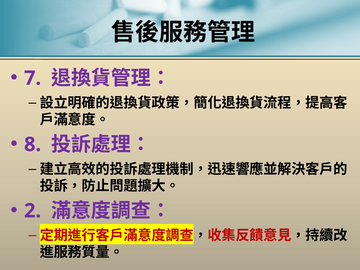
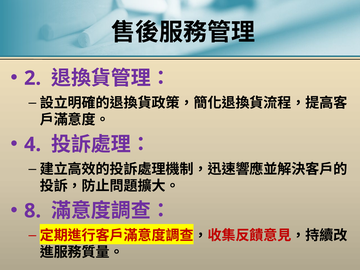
7: 7 -> 2 (33, 78)
8: 8 -> 4 (33, 144)
2: 2 -> 8 (33, 211)
